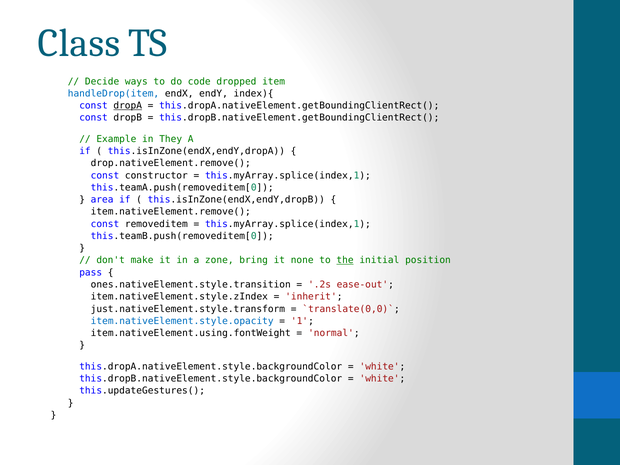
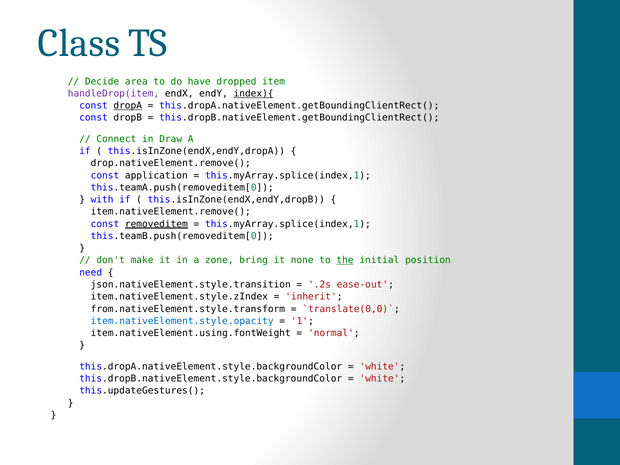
ways: ways -> area (136, 81)
code: code -> have (199, 81)
handleDrop(item colour: blue -> purple (113, 94)
index){ underline: none -> present (254, 94)
Example: Example -> Connect (116, 139)
They: They -> Draw (171, 139)
constructor: constructor -> application (156, 175)
area: area -> with (102, 200)
removeditem underline: none -> present (156, 224)
pass: pass -> need (91, 272)
ones.nativeElement.style.transition: ones.nativeElement.style.transition -> json.nativeElement.style.transition (191, 285)
just.nativeElement.style.transform: just.nativeElement.style.transform -> from.nativeElement.style.transform (188, 309)
